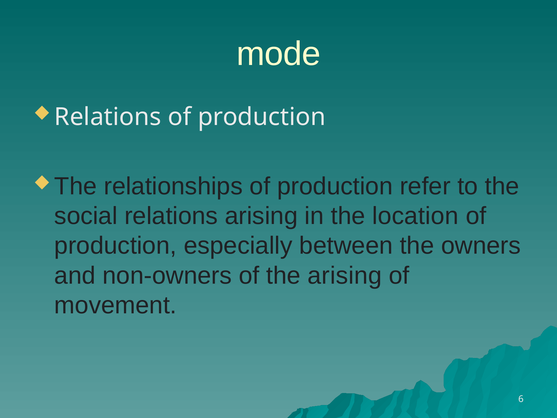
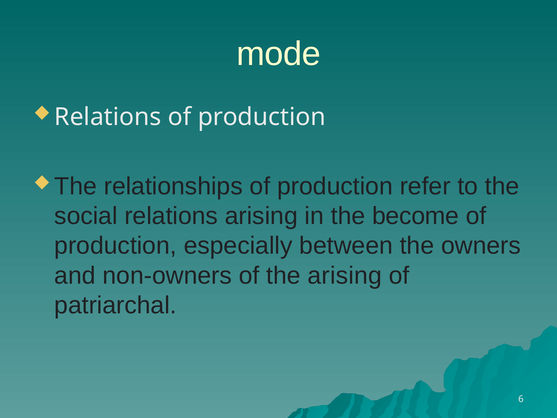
location: location -> become (416, 216)
movement: movement -> patriarchal (116, 305)
